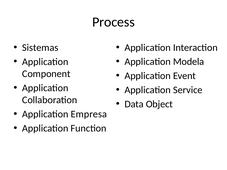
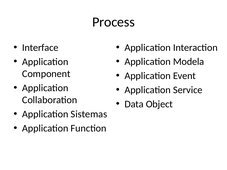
Sistemas: Sistemas -> Interface (40, 48)
Empresa: Empresa -> Sistemas (89, 114)
